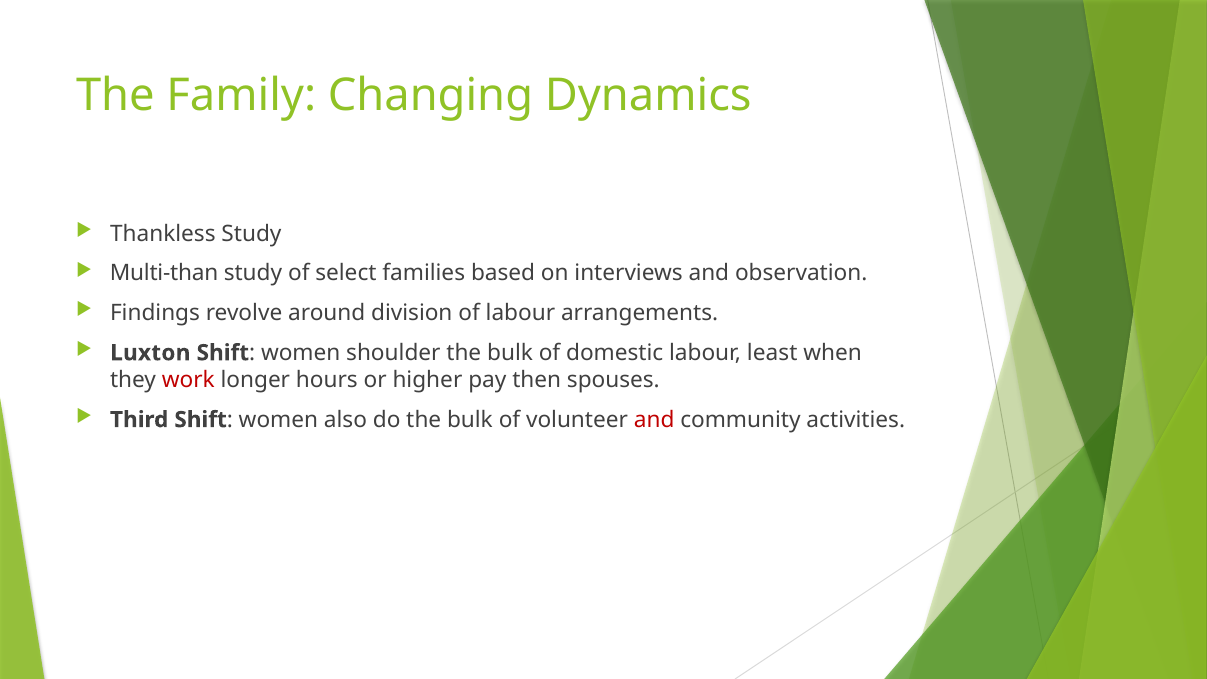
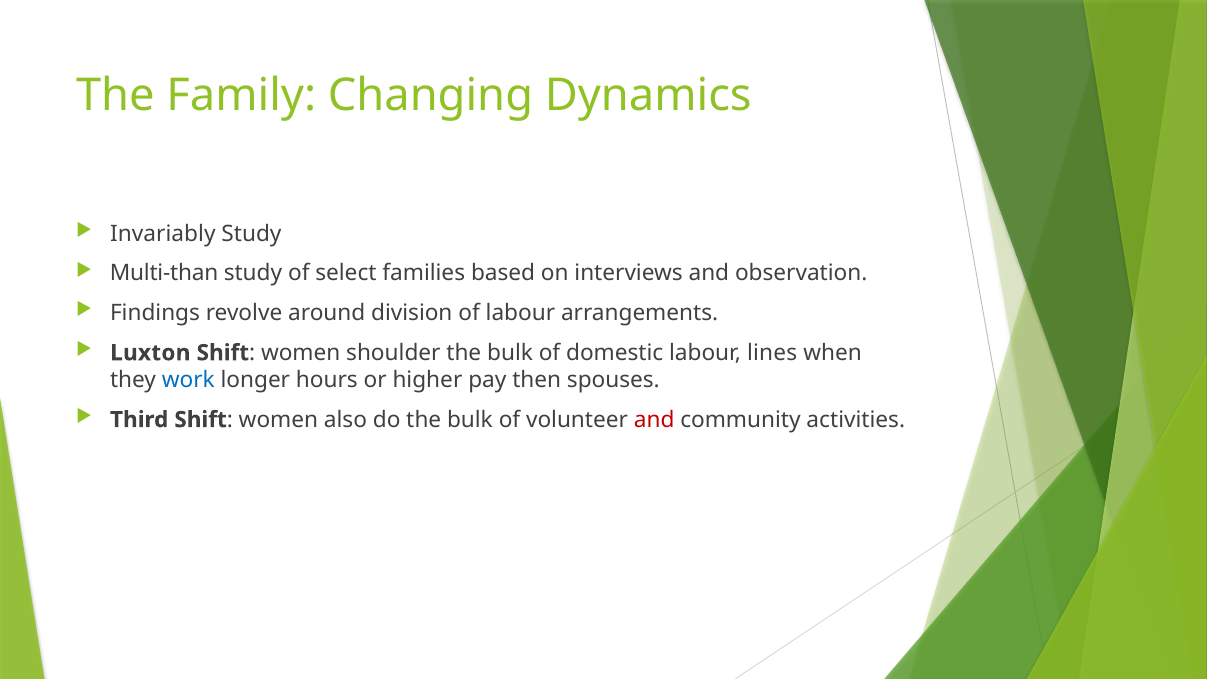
Thankless: Thankless -> Invariably (163, 234)
least: least -> lines (772, 353)
work colour: red -> blue (188, 380)
